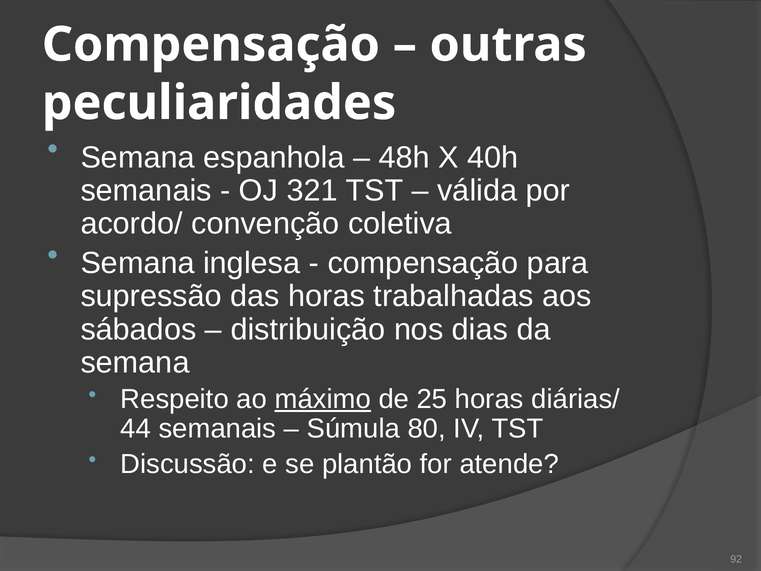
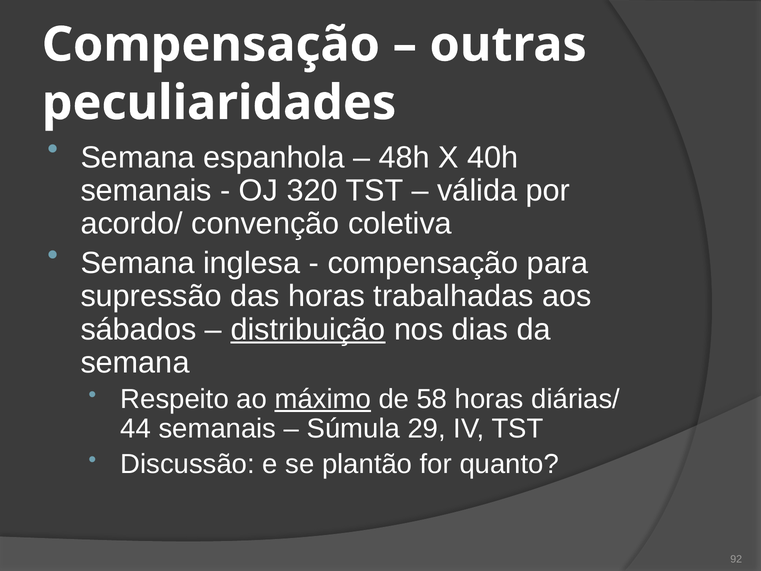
321: 321 -> 320 (312, 191)
distribuição underline: none -> present (308, 329)
25: 25 -> 58 (432, 399)
80: 80 -> 29 (427, 429)
atende: atende -> quanto (509, 464)
